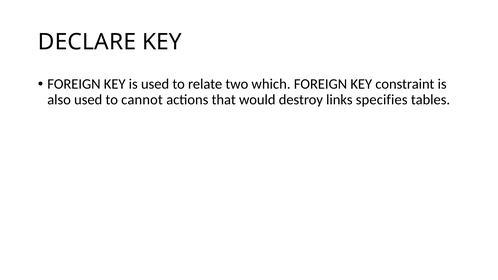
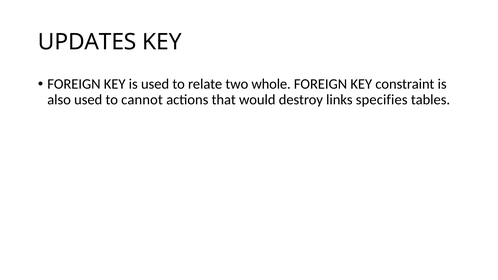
DECLARE: DECLARE -> UPDATES (87, 42)
which: which -> whole (271, 84)
